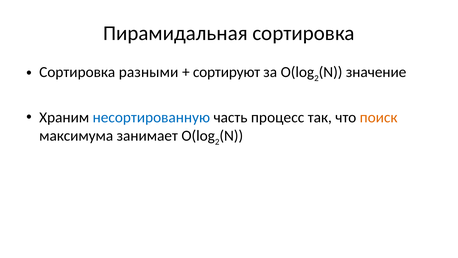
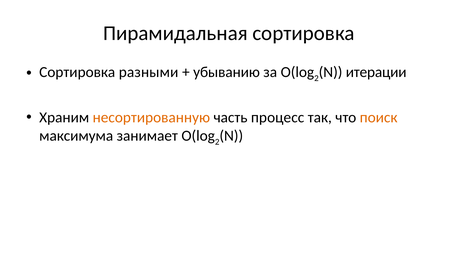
сортируют: сортируют -> убыванию (227, 72)
значение: значение -> итерации (376, 72)
несортированную colour: blue -> orange (151, 117)
